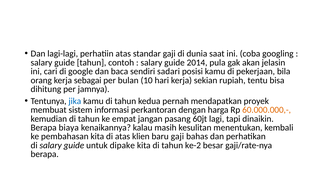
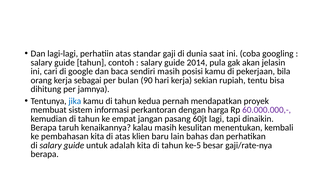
sendiri sadari: sadari -> masih (169, 71)
10: 10 -> 90 (147, 80)
60.000.000,- colour: orange -> purple (267, 110)
biaya: biaya -> taruh (69, 127)
baru gaji: gaji -> lain (177, 136)
dipake: dipake -> adalah (122, 145)
ke-2: ke-2 -> ke-5 (193, 145)
